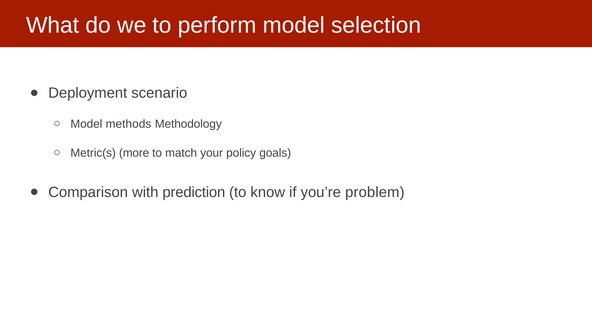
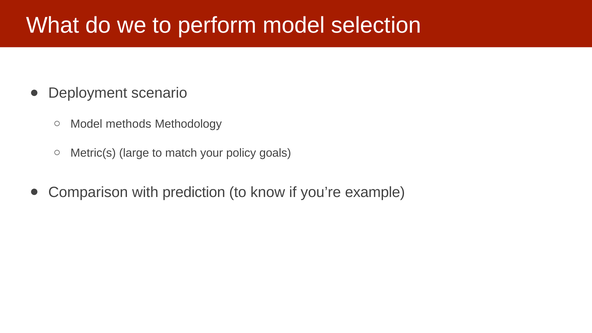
more: more -> large (134, 153)
problem: problem -> example (375, 192)
